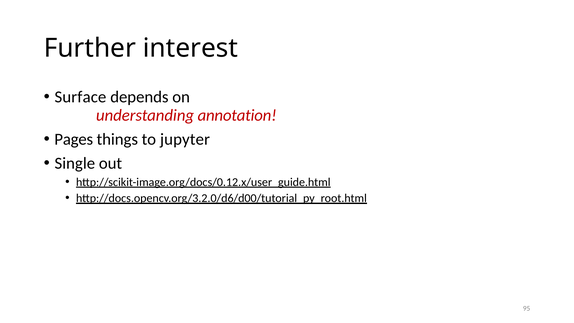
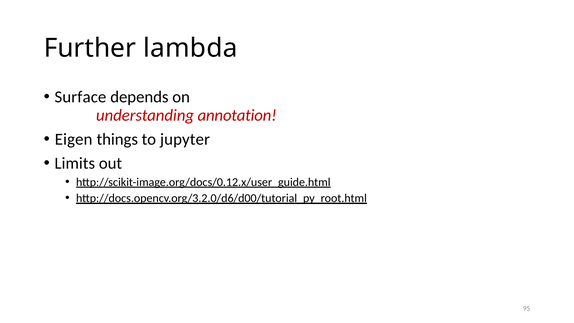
interest: interest -> lambda (190, 48)
Pages: Pages -> Eigen (74, 139)
Single: Single -> Limits (75, 163)
